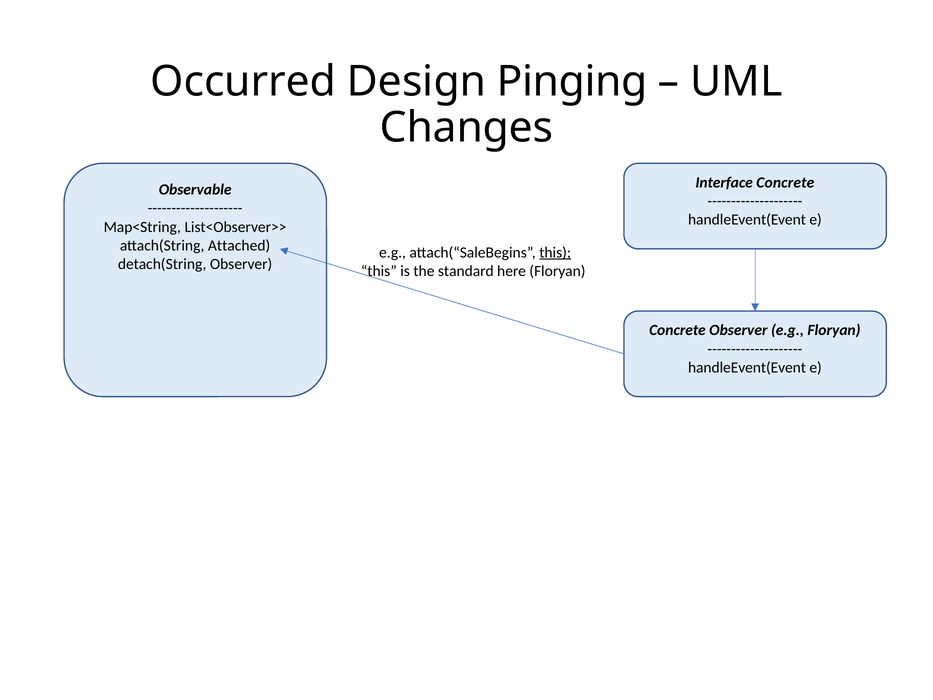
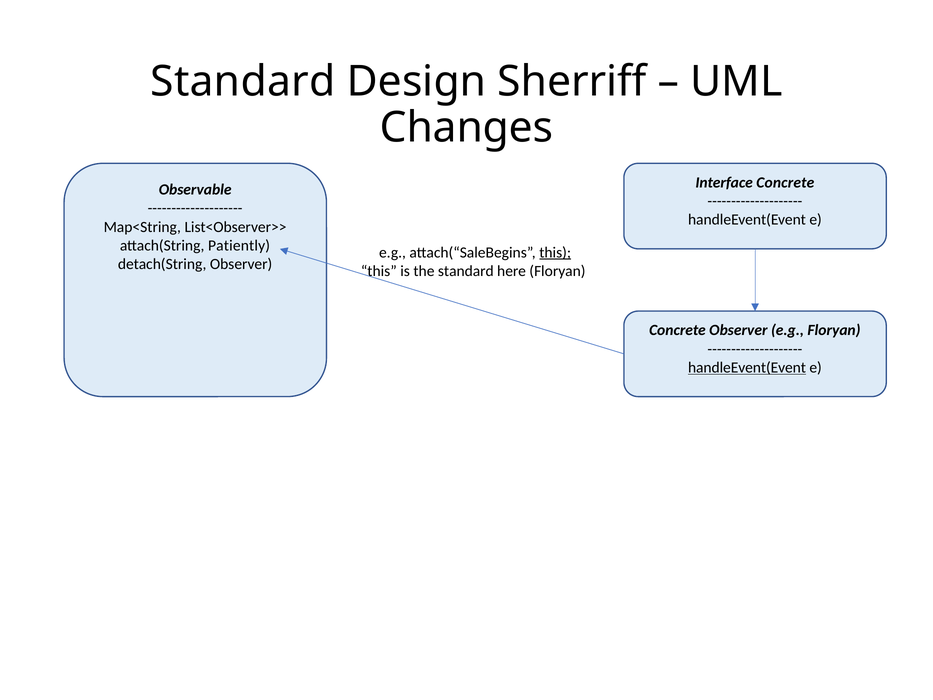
Occurred: Occurred -> Standard (243, 82)
Pinging: Pinging -> Sherriff (572, 82)
Attached: Attached -> Patiently (239, 246)
handleEvent(Event underline: none -> present (747, 367)
